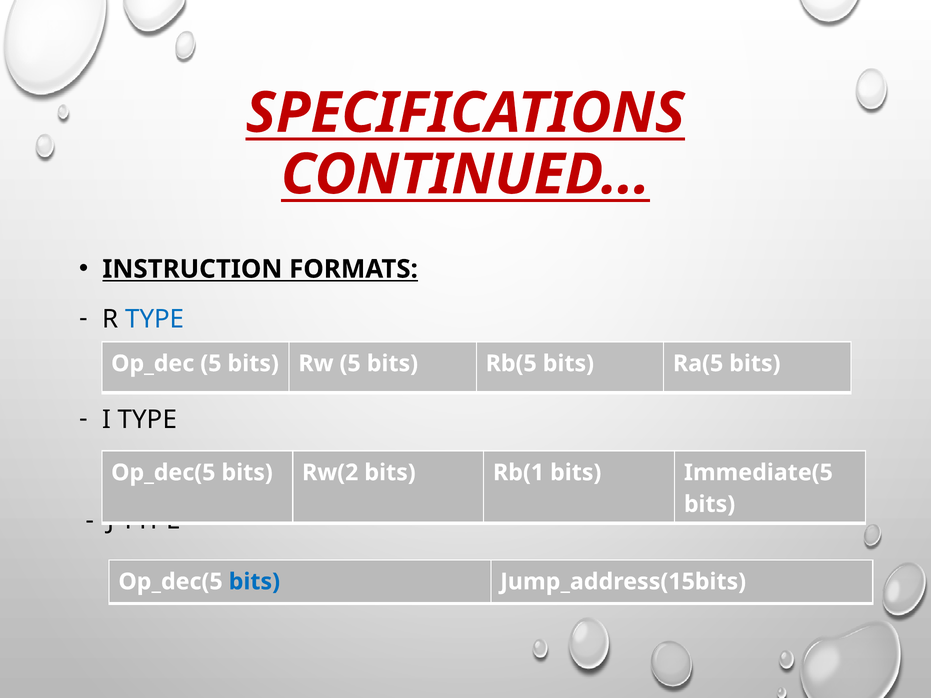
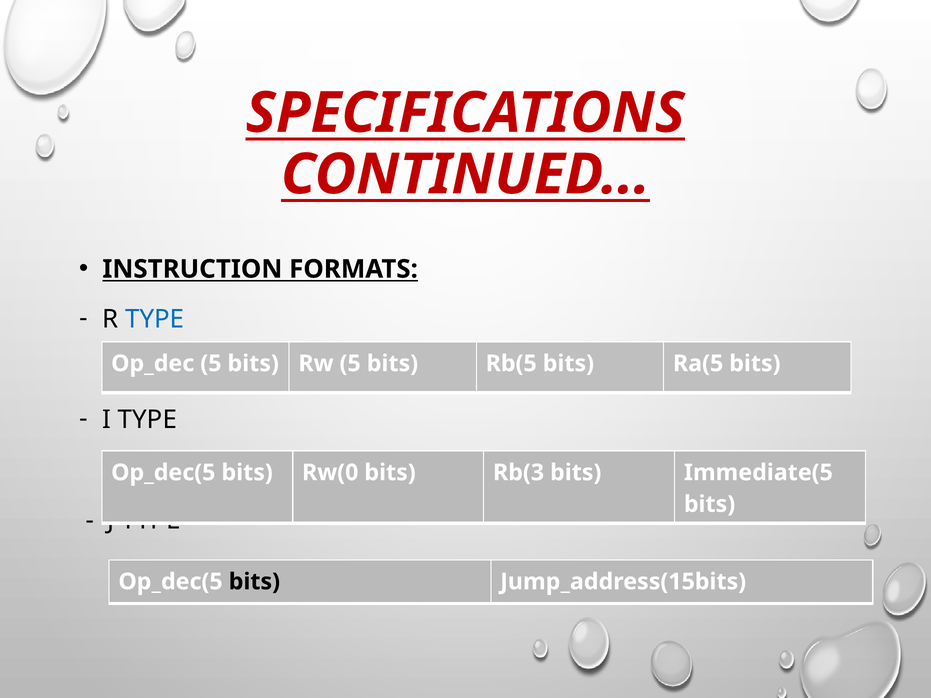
Rw(2: Rw(2 -> Rw(0 (330, 473)
Rb(1: Rb(1 -> Rb(3 (519, 473)
bits colour: blue -> black (254, 582)
